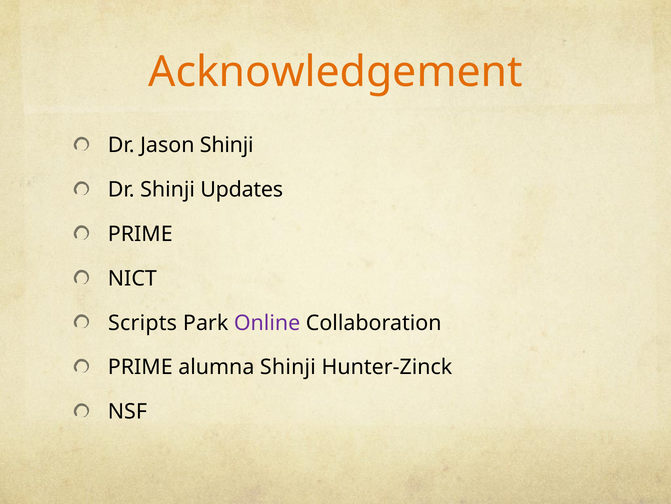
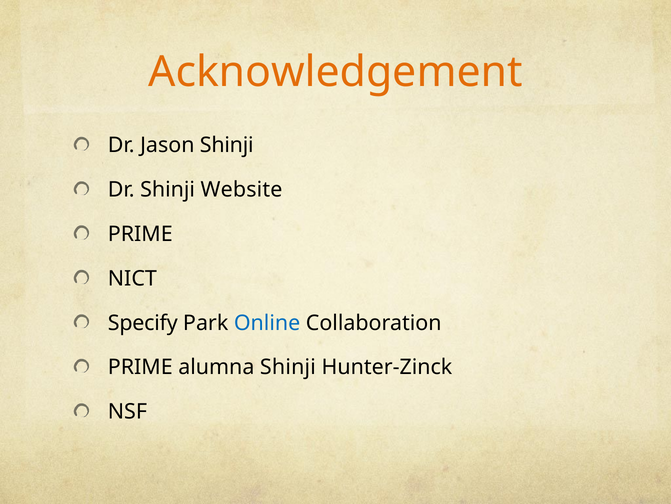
Updates: Updates -> Website (241, 189)
Scripts: Scripts -> Specify (143, 322)
Online colour: purple -> blue (267, 322)
